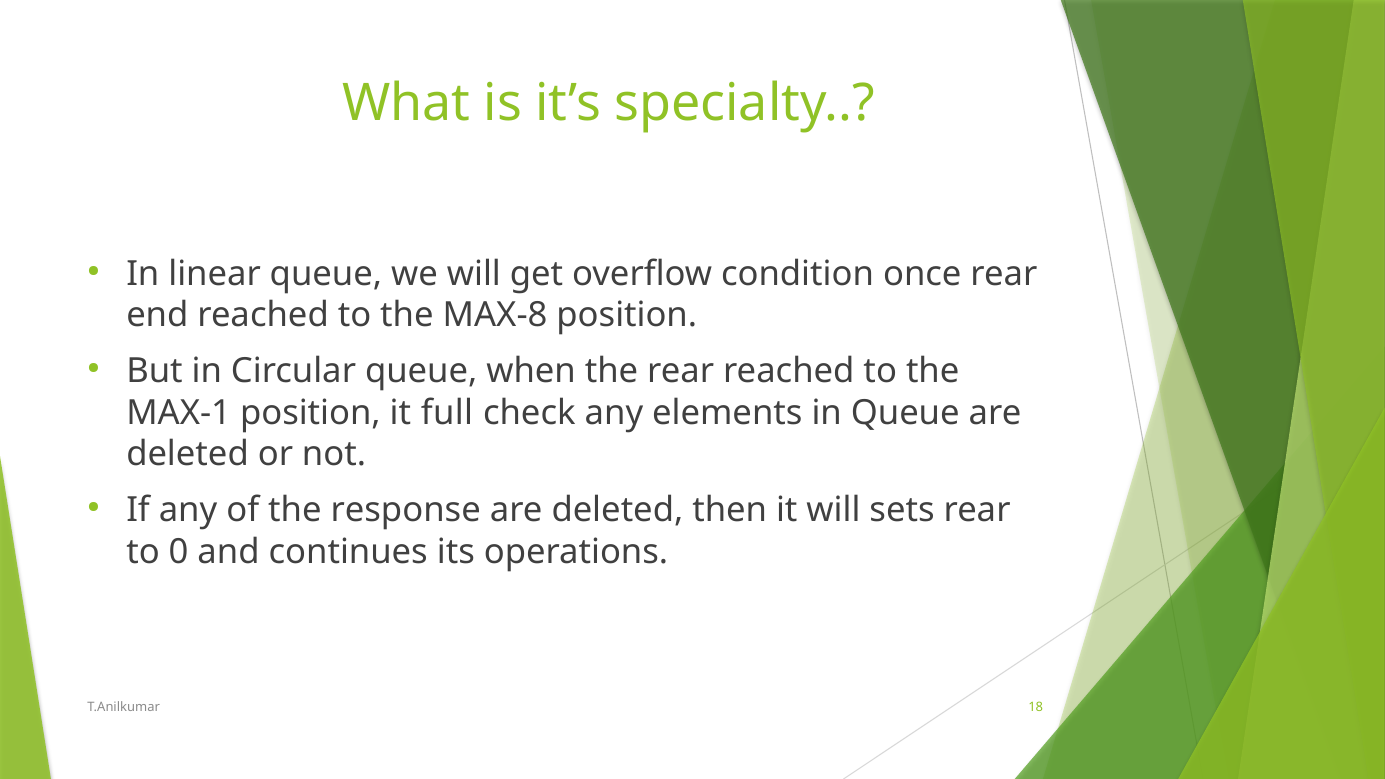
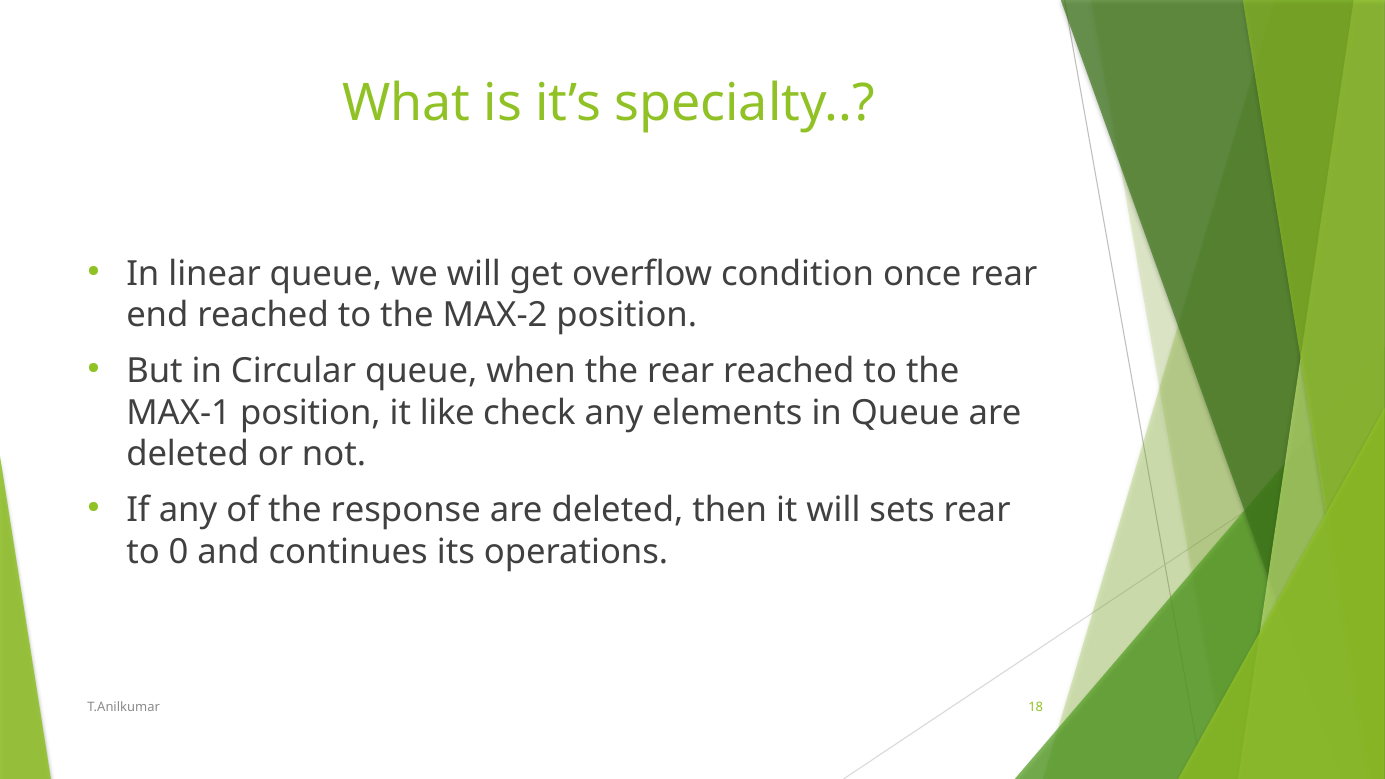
MAX-8: MAX-8 -> MAX-2 (495, 315)
full: full -> like (447, 413)
